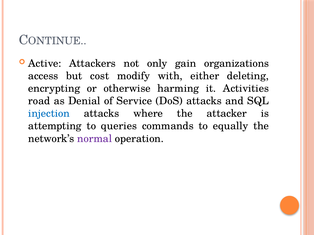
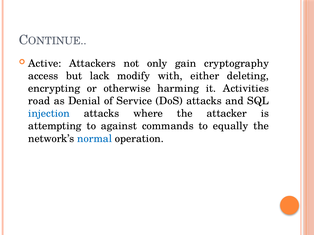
organizations: organizations -> cryptography (237, 64)
cost: cost -> lack (100, 76)
queries: queries -> against (119, 126)
normal colour: purple -> blue (95, 139)
